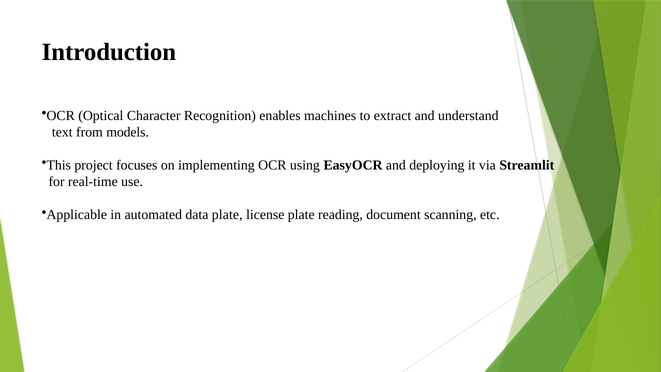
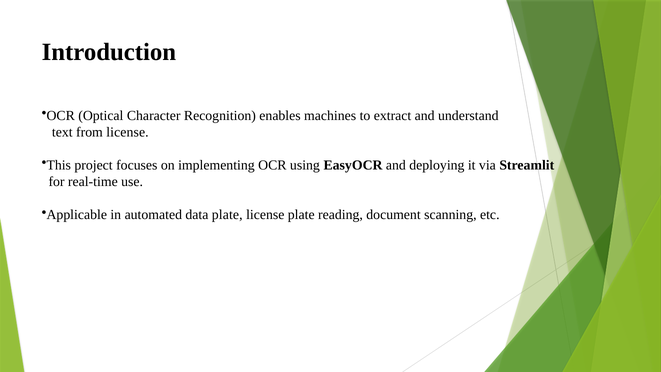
from models: models -> license (128, 132)
